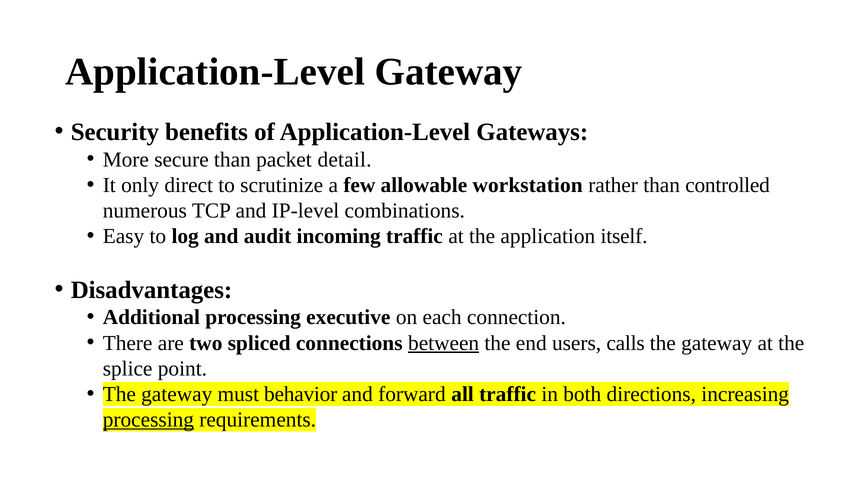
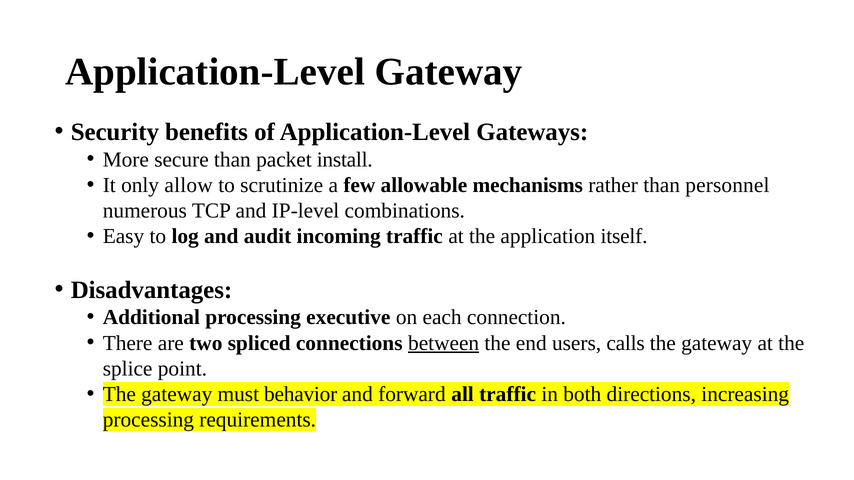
detail: detail -> install (345, 160)
direct: direct -> allow (189, 185)
workstation: workstation -> mechanisms (528, 185)
controlled: controlled -> personnel (727, 185)
processing underline: present -> none (148, 420)
